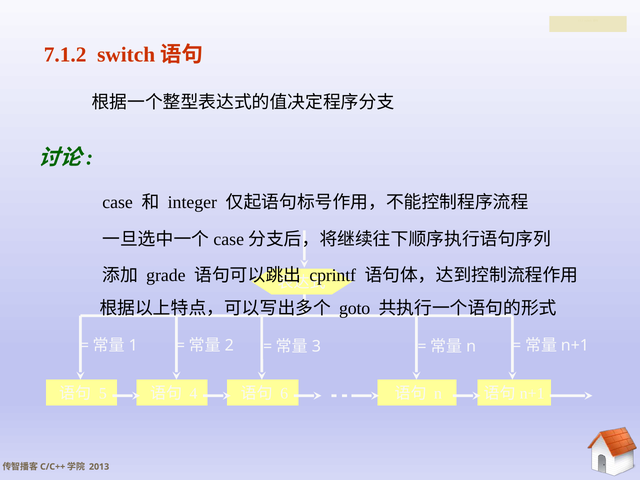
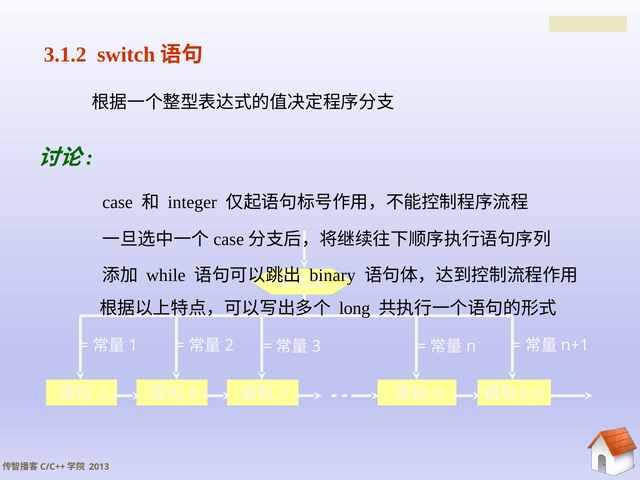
7.1.2: 7.1.2 -> 3.1.2 (65, 55)
grade: grade -> while (166, 276)
cprintf: cprintf -> binary (333, 276)
goto: goto -> long (355, 308)
5: 5 -> 2 (103, 394)
4: 4 -> 8 (193, 394)
6: 6 -> 7 (284, 394)
